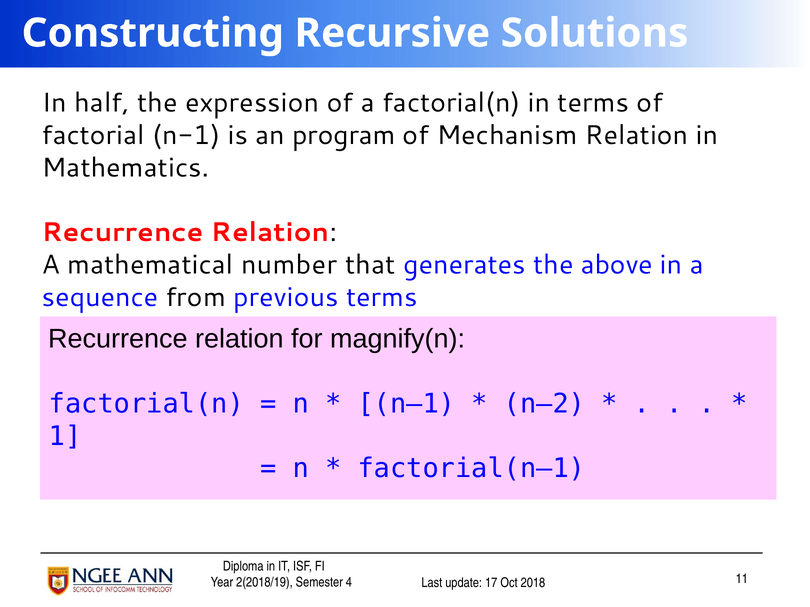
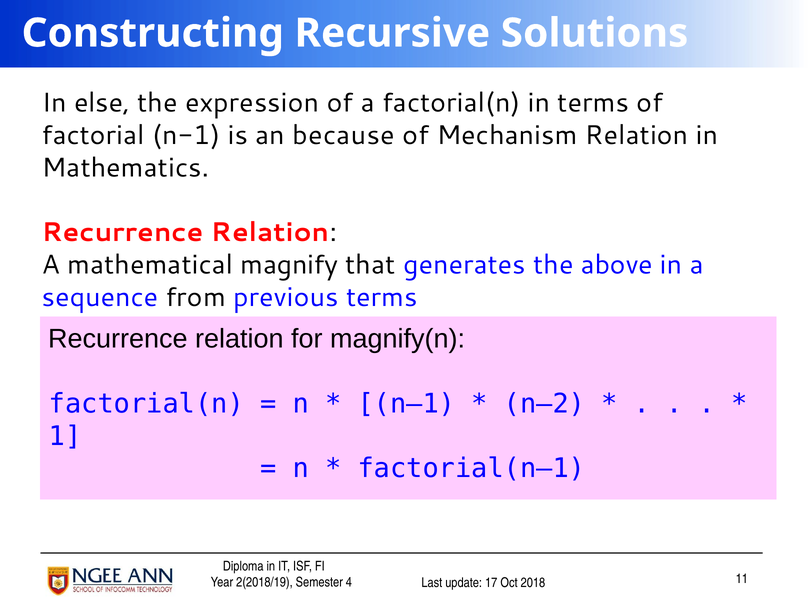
half: half -> else (102, 103)
program: program -> because (344, 135)
number: number -> magnify (289, 265)
